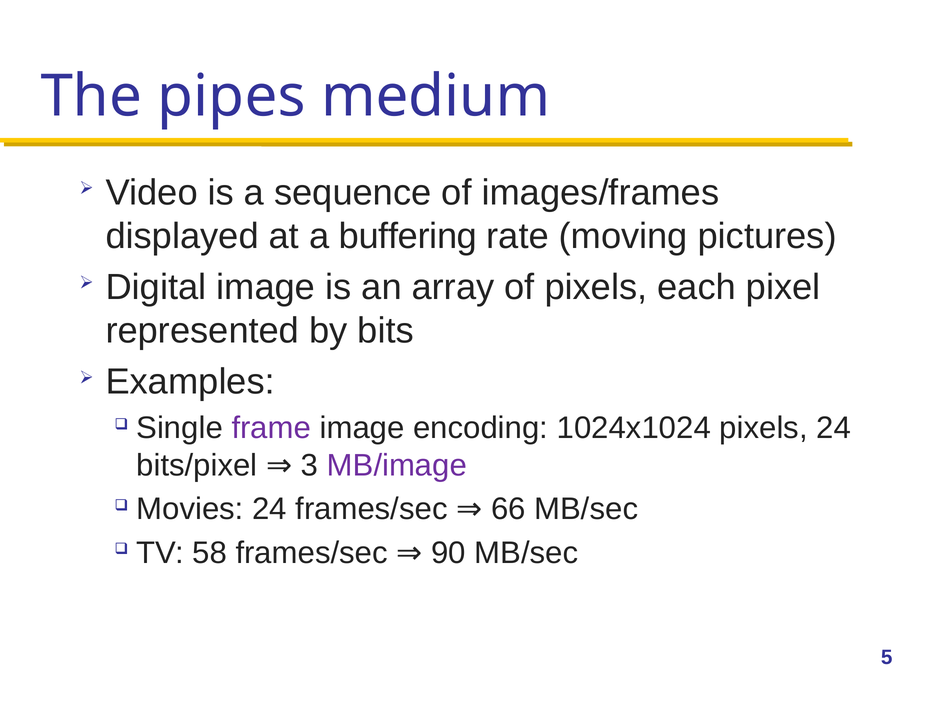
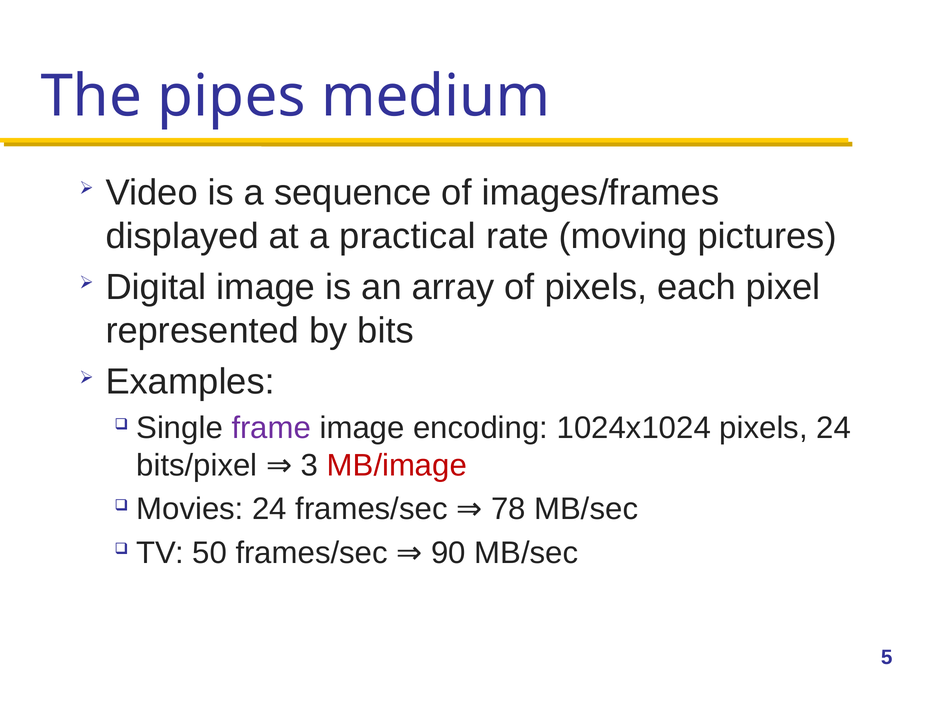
buffering: buffering -> practical (408, 236)
MB/image colour: purple -> red (397, 465)
66: 66 -> 78 (508, 509)
58: 58 -> 50 (210, 552)
